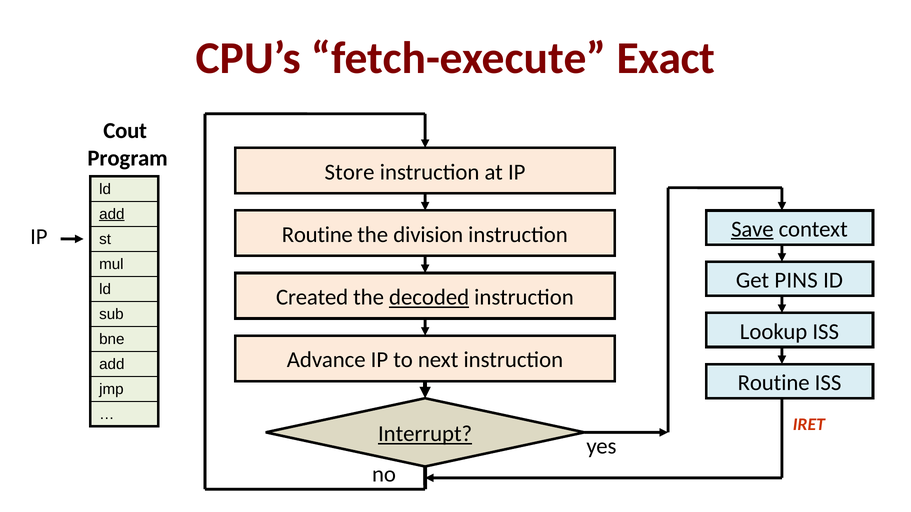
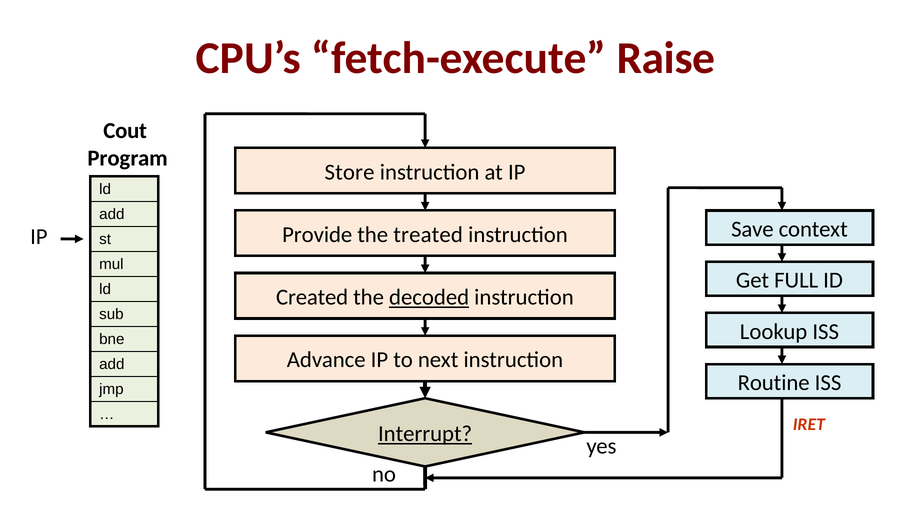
Exact: Exact -> Raise (666, 58)
add underline: present -> none (112, 214)
Save underline: present -> none (752, 229)
Routine: Routine -> Provide (317, 235)
division: division -> treated (428, 235)
PINS: PINS -> FULL (796, 281)
